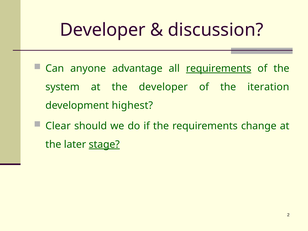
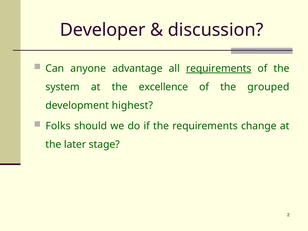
the developer: developer -> excellence (163, 87)
iteration: iteration -> grouped (268, 87)
Clear: Clear -> Folks (58, 126)
stage underline: present -> none (104, 144)
